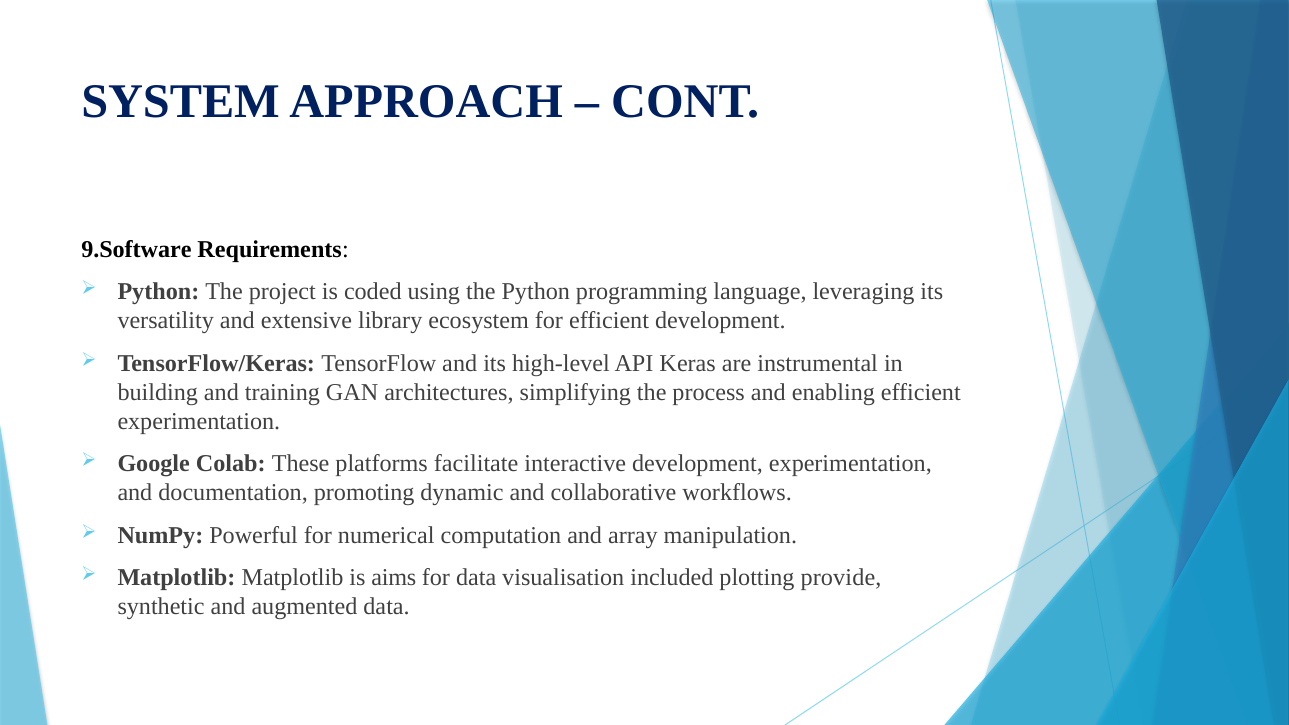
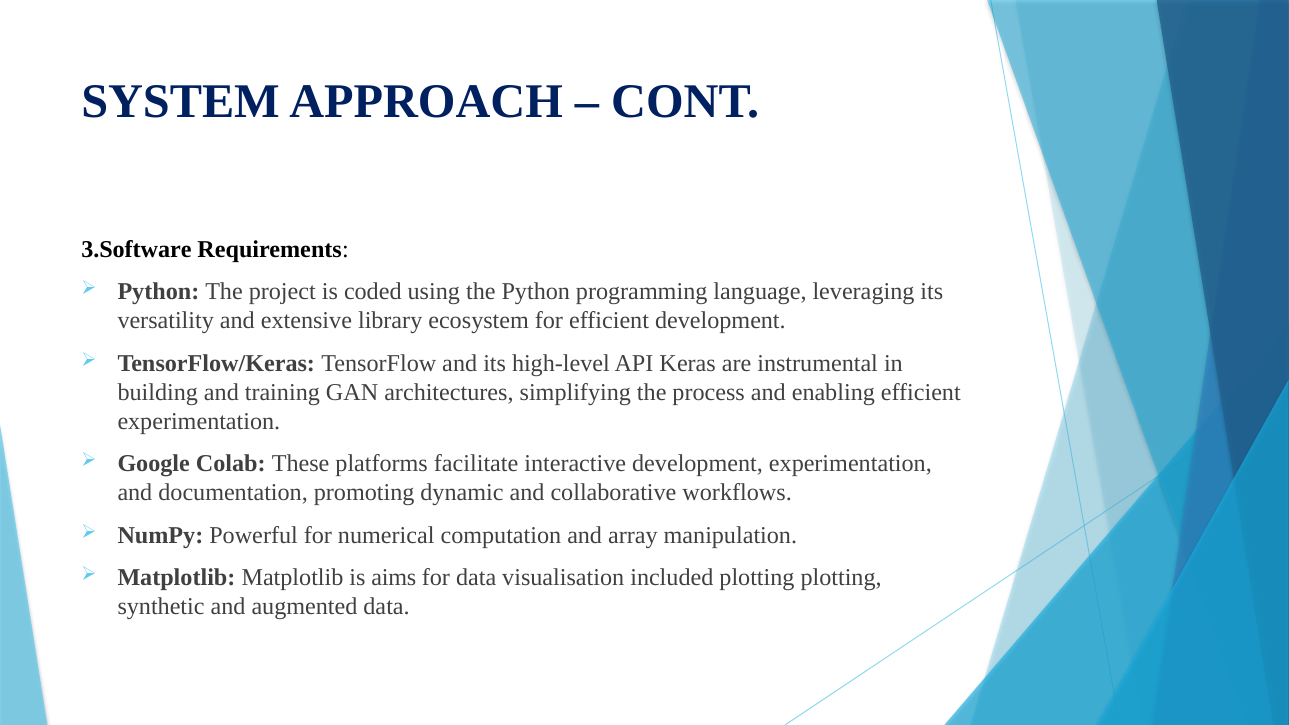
9.Software: 9.Software -> 3.Software (136, 249)
plotting provide: provide -> plotting (841, 578)
